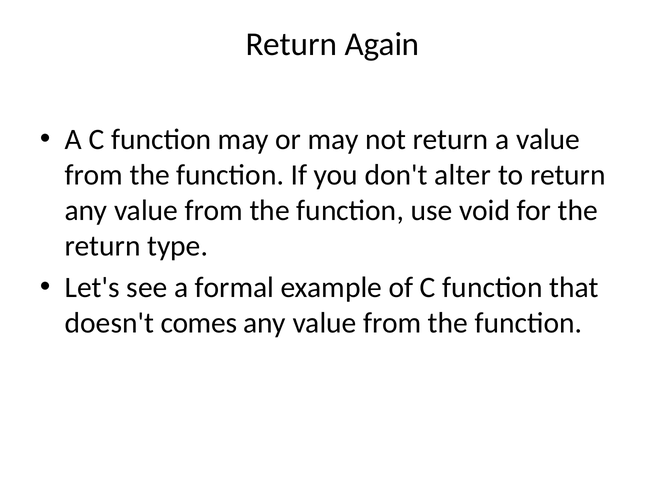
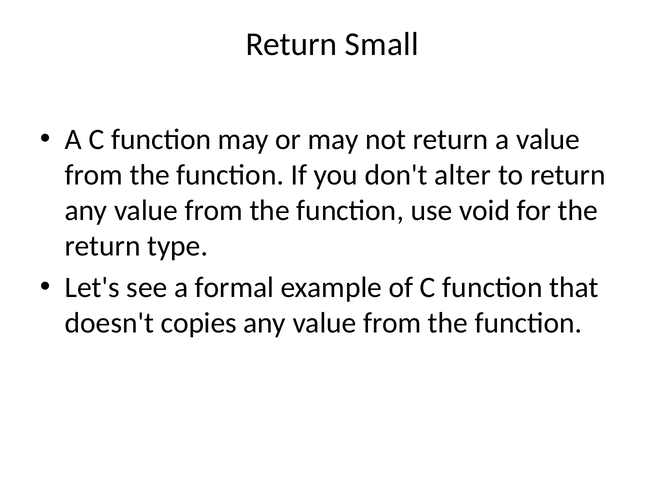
Again: Again -> Small (382, 44)
comes: comes -> copies (199, 323)
